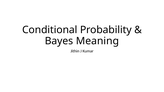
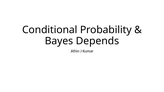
Meaning: Meaning -> Depends (97, 41)
